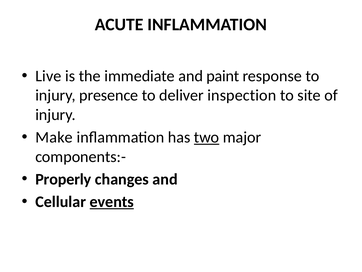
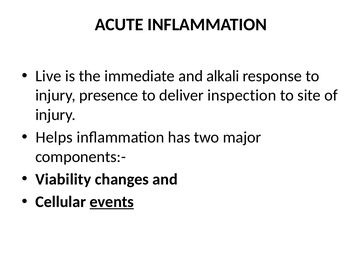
paint: paint -> alkali (223, 76)
Make: Make -> Helps (54, 137)
two underline: present -> none (207, 137)
Properly: Properly -> Viability (63, 179)
